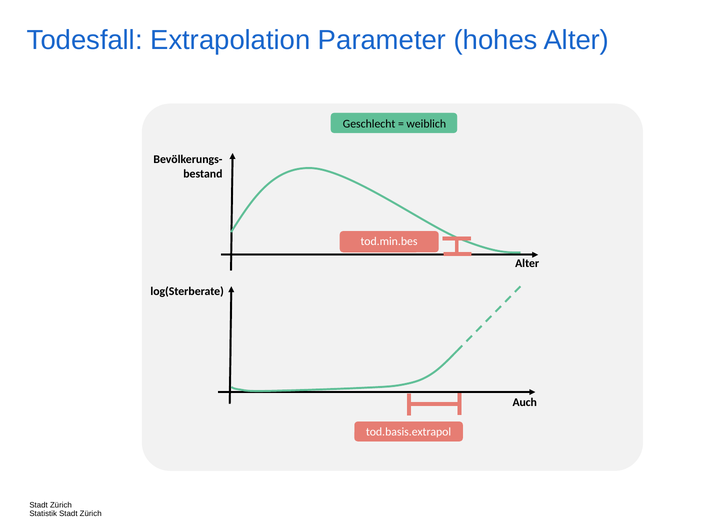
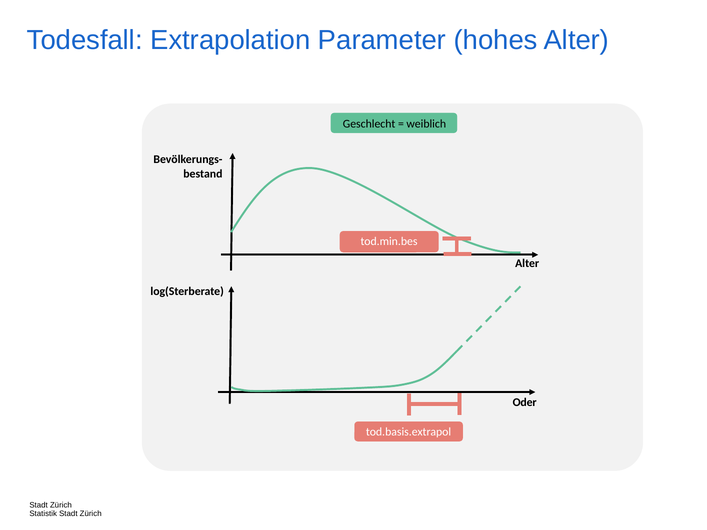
Auch: Auch -> Oder (525, 403)
